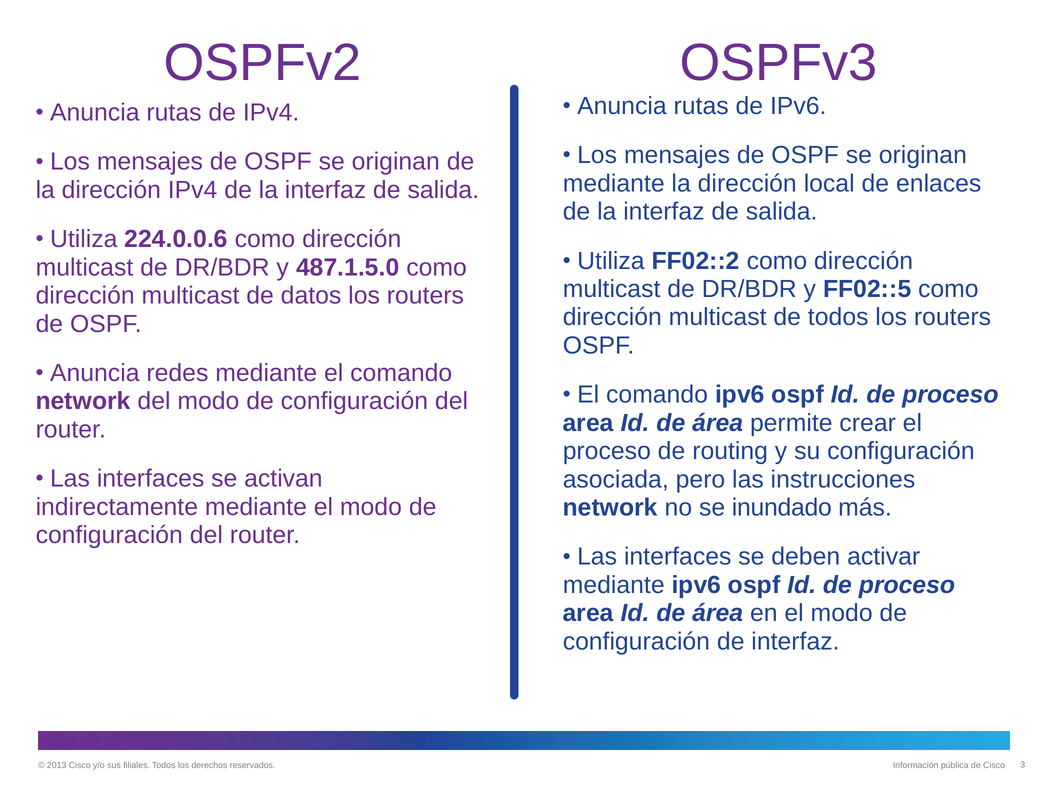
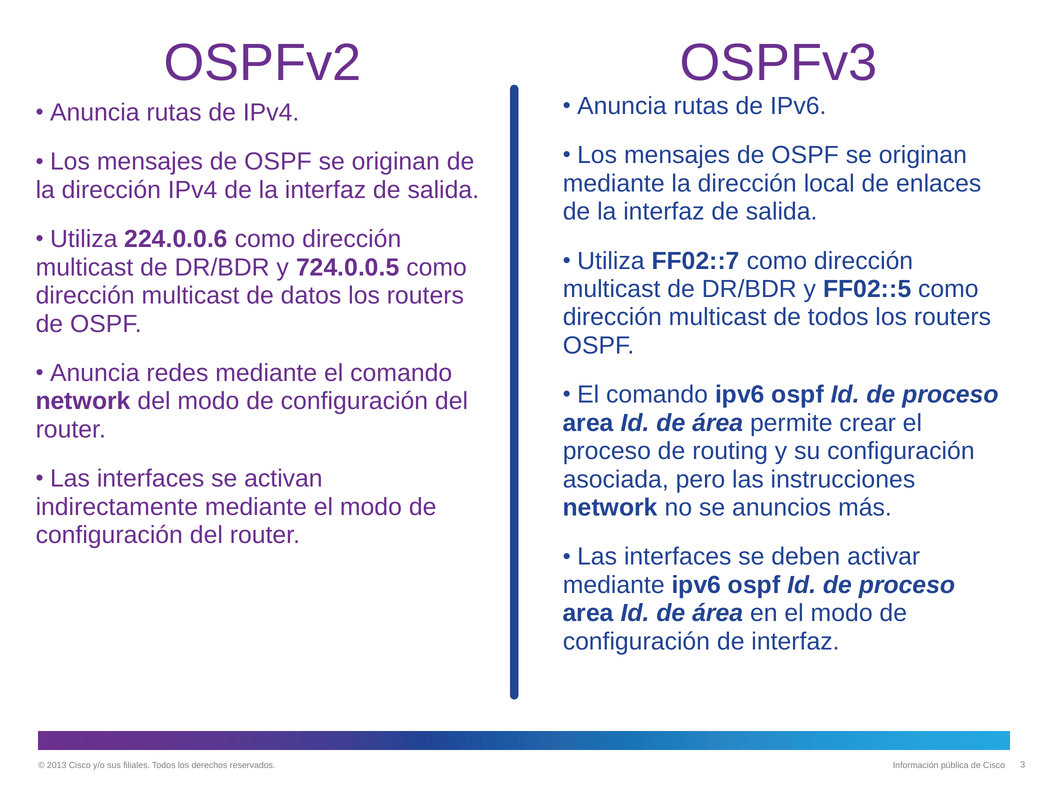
FF02::2: FF02::2 -> FF02::7 (696, 261)
487.1.5.0: 487.1.5.0 -> 724.0.0.5 (348, 267)
inundado: inundado -> anuncios (782, 508)
